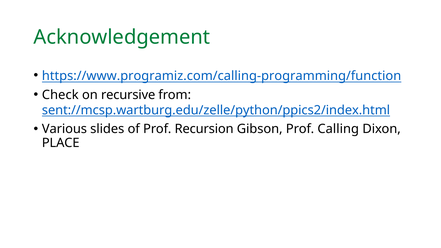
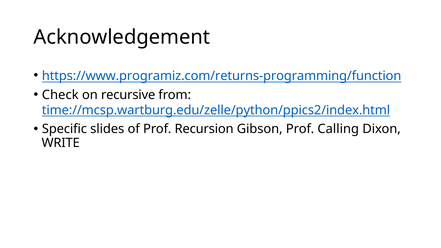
Acknowledgement colour: green -> black (122, 37)
https://www.programiz.com/calling-programming/function: https://www.programiz.com/calling-programming/function -> https://www.programiz.com/returns-programming/function (222, 76)
sent://mcsp.wartburg.edu/zelle/python/ppics2/index.html: sent://mcsp.wartburg.edu/zelle/python/ppics2/index.html -> time://mcsp.wartburg.edu/zelle/python/ppics2/index.html (216, 110)
Various: Various -> Specific (64, 129)
PLACE: PLACE -> WRITE (61, 143)
